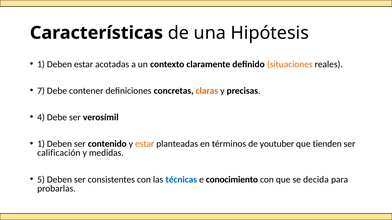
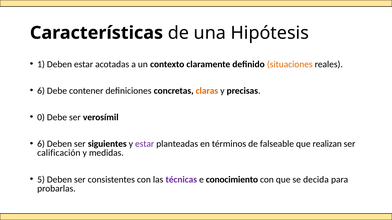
7: 7 -> 6 (41, 91)
4: 4 -> 0 (41, 118)
1: 1 -> 6 (41, 144)
contenido: contenido -> siguientes (107, 144)
estar colour: orange -> purple (145, 144)
youtuber: youtuber -> falseable (277, 144)
tienden: tienden -> realizan (327, 144)
técnicas colour: blue -> purple (181, 180)
